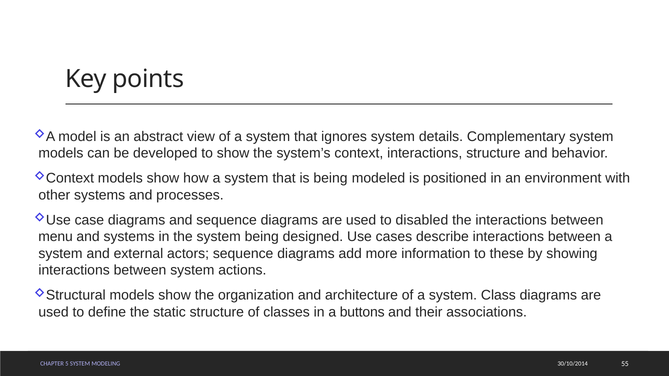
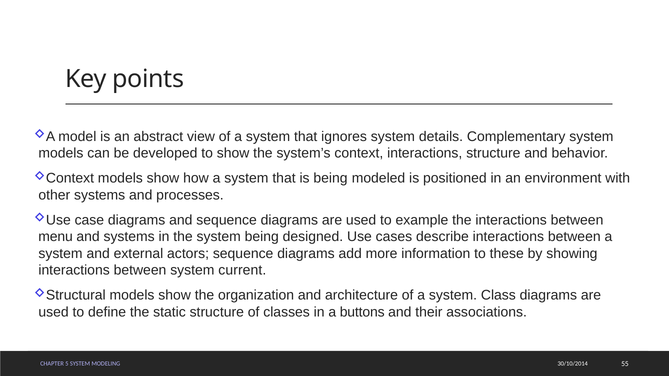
disabled: disabled -> example (422, 220)
actions: actions -> current (242, 270)
